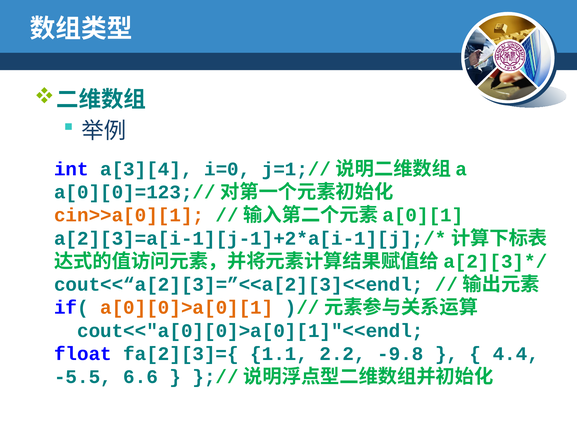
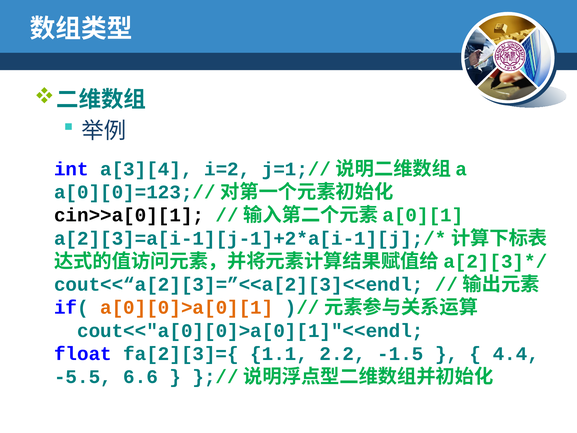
i=0: i=0 -> i=2 (227, 169)
cin>>a[0][1 colour: orange -> black (129, 215)
-9.8: -9.8 -> -1.5 (400, 354)
